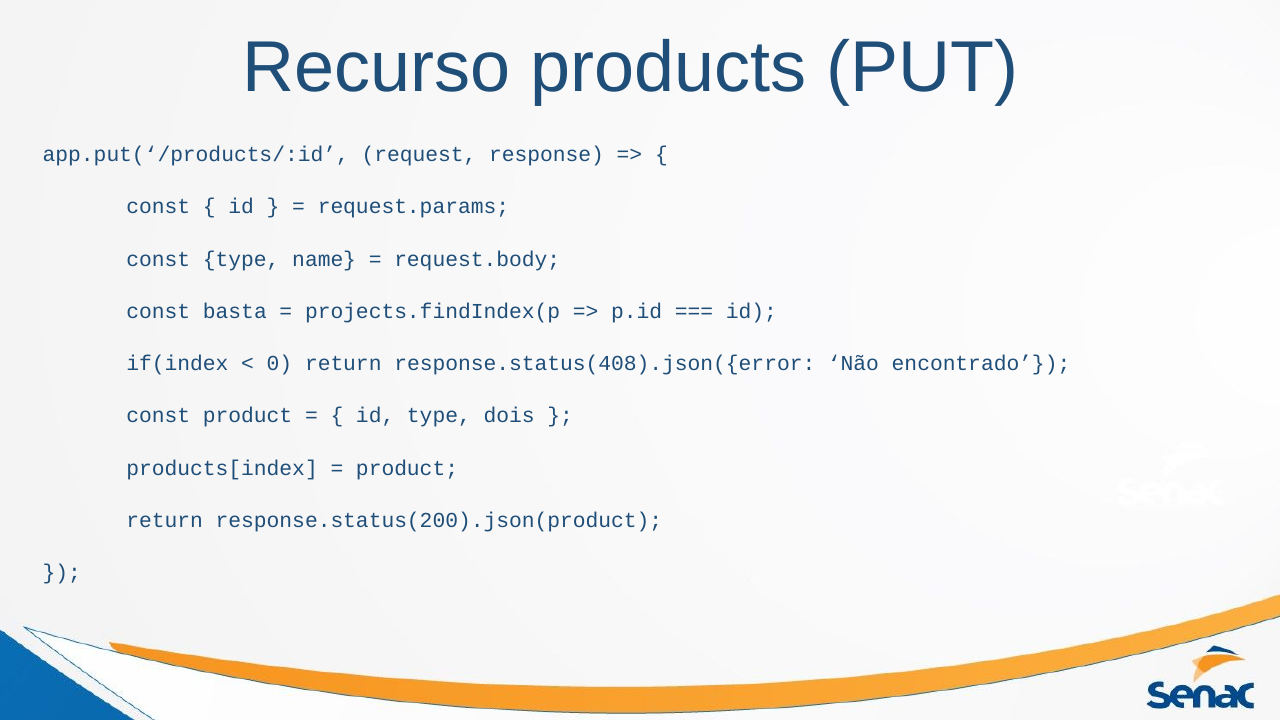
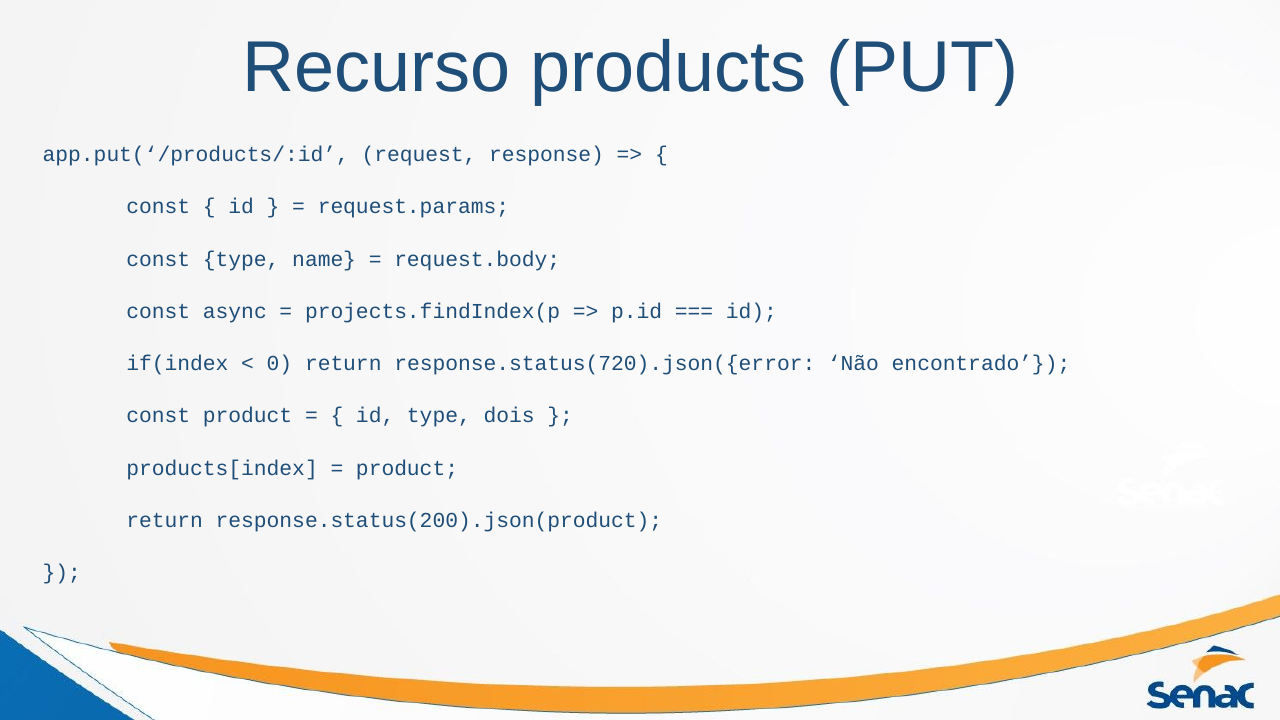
basta: basta -> async (235, 311)
response.status(408).json({error: response.status(408).json({error -> response.status(720).json({error (605, 364)
